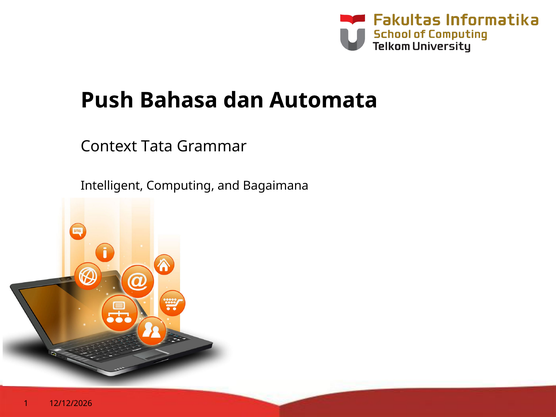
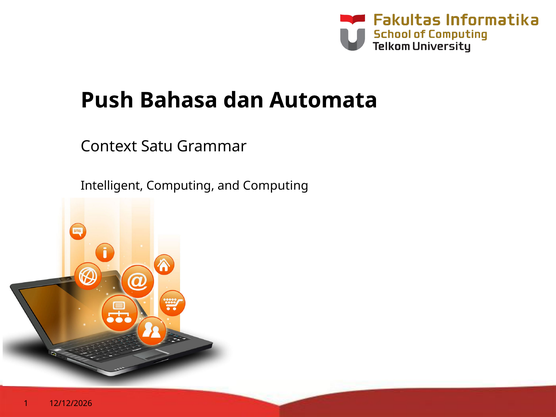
Tata: Tata -> Satu (157, 146)
and Bagaimana: Bagaimana -> Computing (276, 186)
